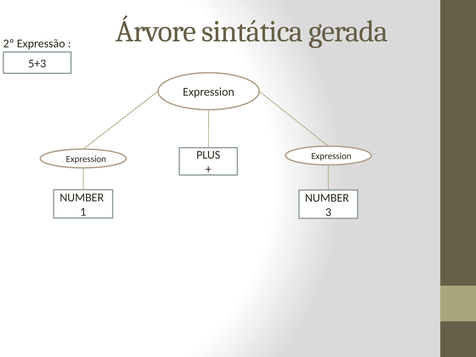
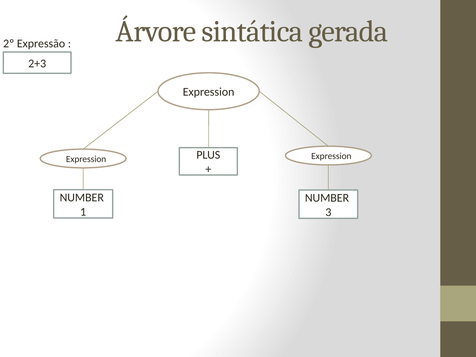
5+3: 5+3 -> 2+3 (37, 64)
